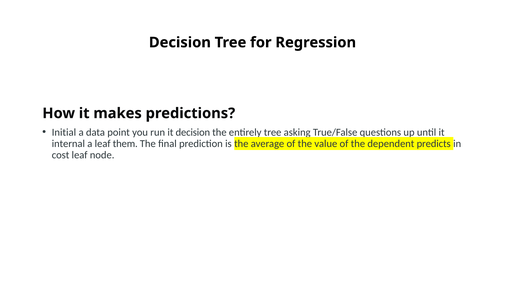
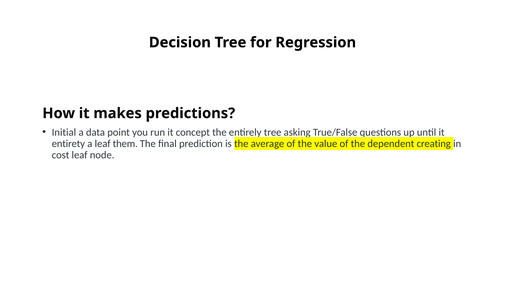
it decision: decision -> concept (193, 132)
internal: internal -> entirety (68, 144)
predicts: predicts -> creating (434, 144)
